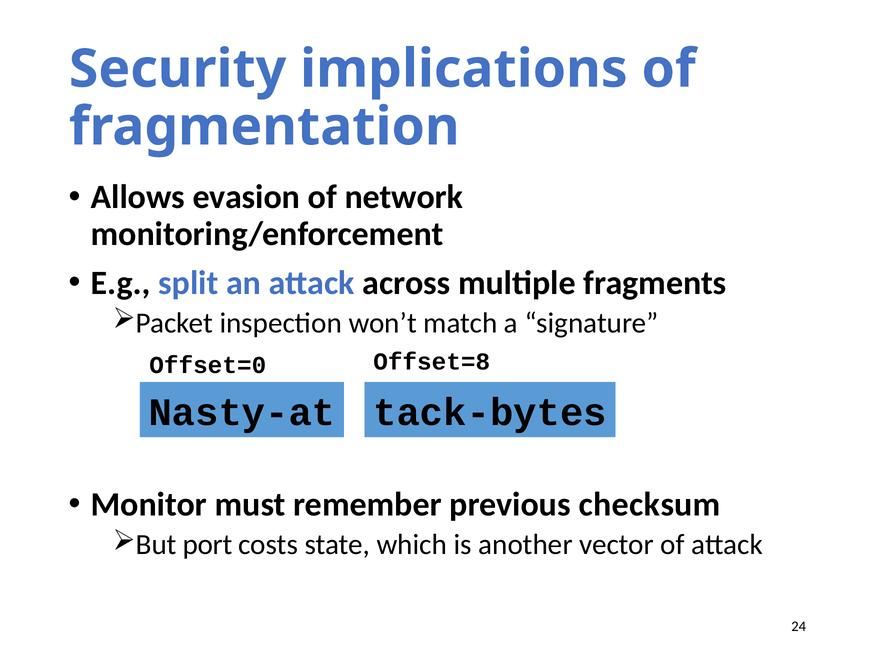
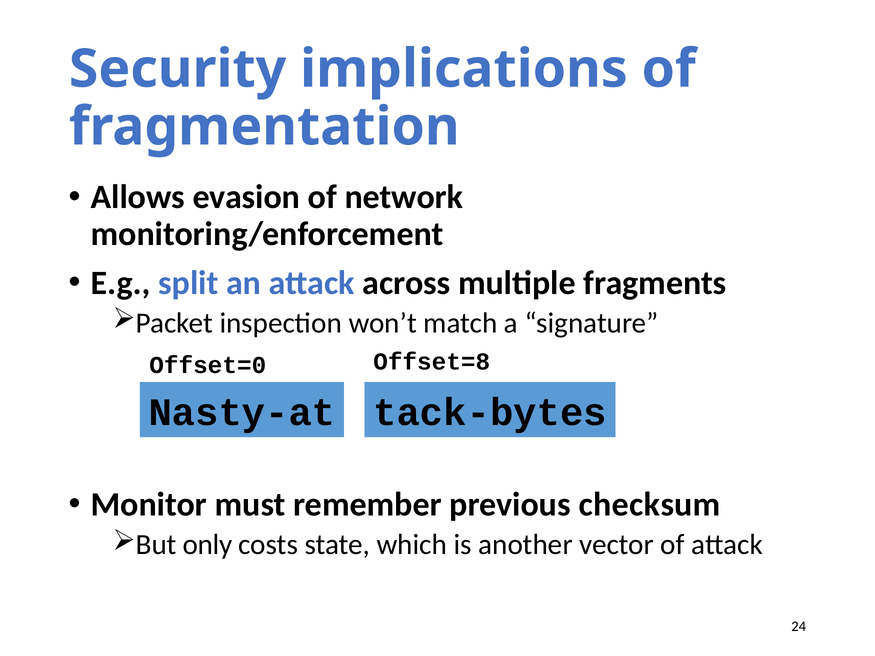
port: port -> only (208, 545)
